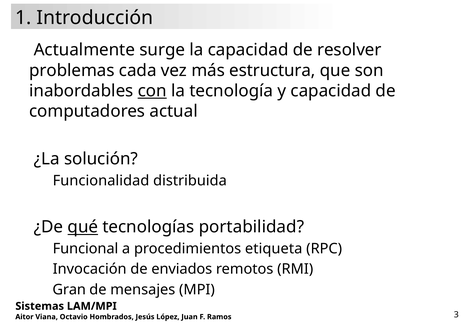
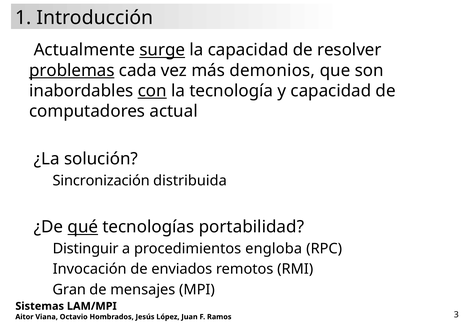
surge underline: none -> present (162, 50)
problemas underline: none -> present (72, 71)
estructura: estructura -> demonios (272, 71)
Funcionalidad: Funcionalidad -> Sincronización (101, 181)
Funcional: Funcional -> Distinguir (86, 249)
etiqueta: etiqueta -> engloba (274, 249)
